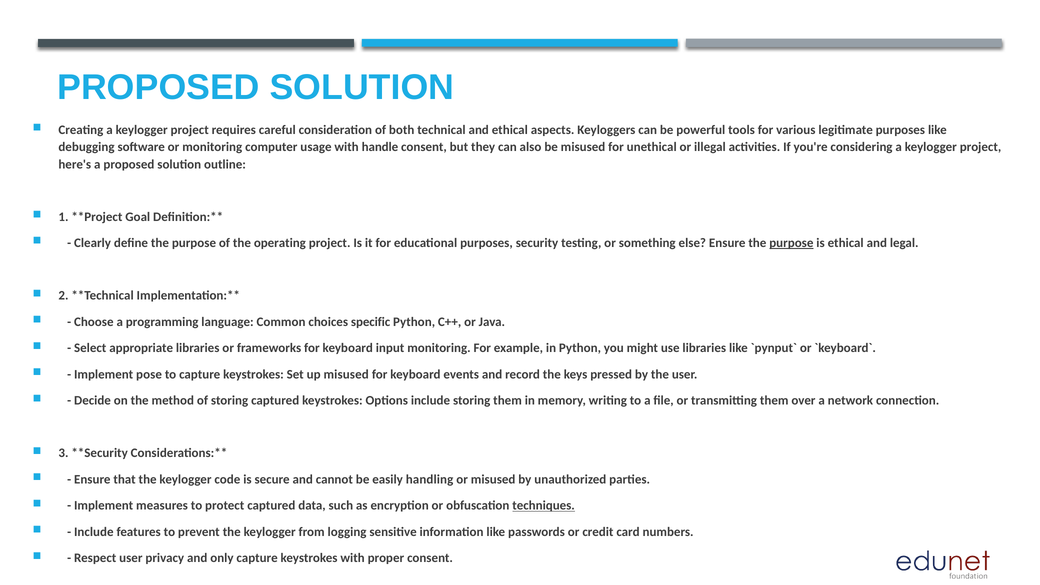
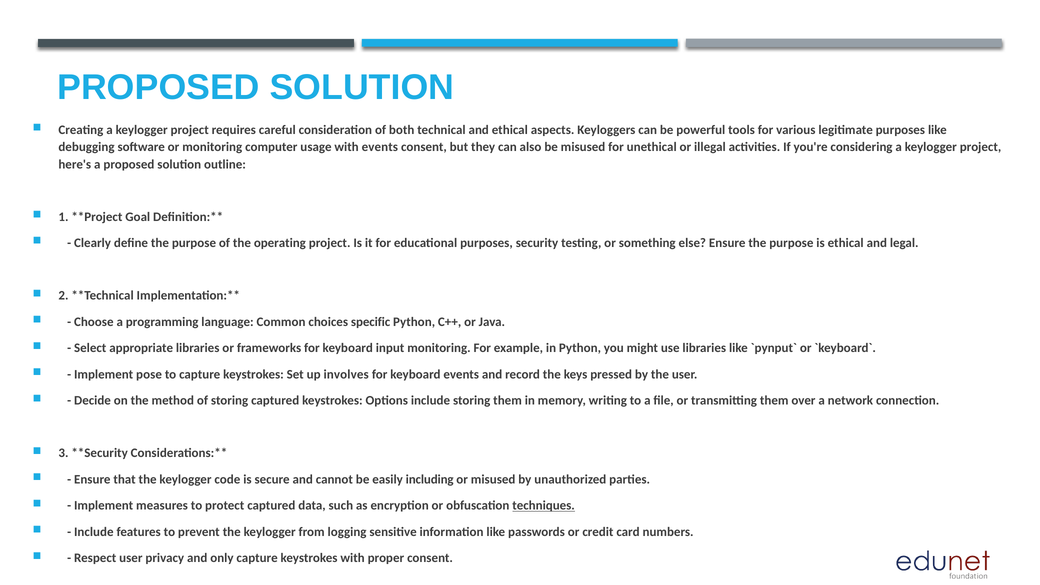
with handle: handle -> events (380, 147)
purpose underline: present -> none (791, 243)
up misused: misused -> involves (346, 374)
handling: handling -> including (430, 479)
